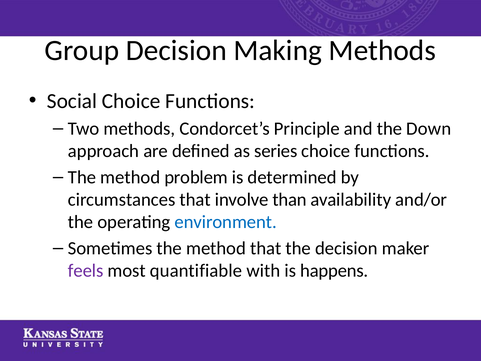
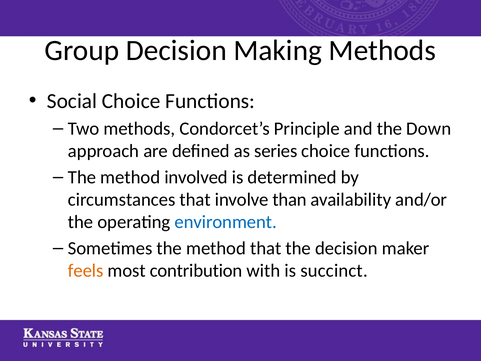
problem: problem -> involved (196, 177)
feels colour: purple -> orange (86, 270)
quantifiable: quantifiable -> contribution (196, 270)
happens: happens -> succinct (334, 270)
